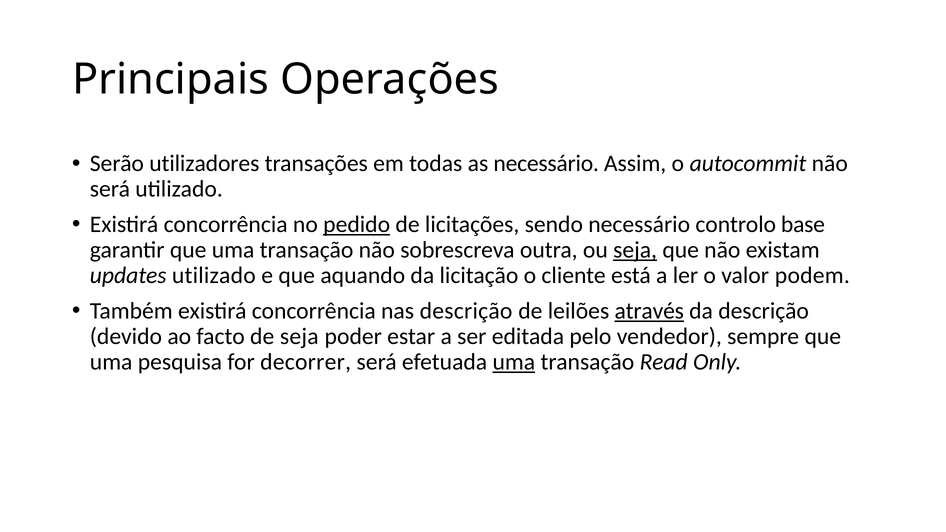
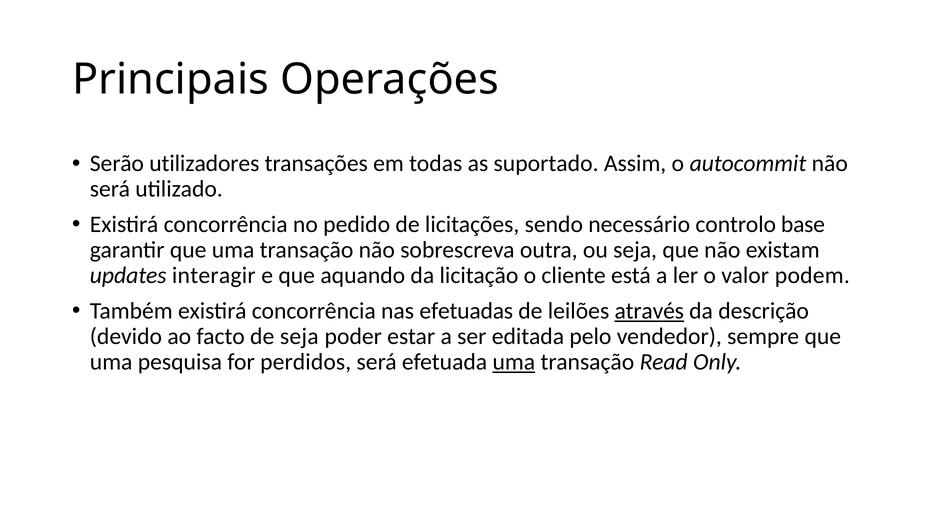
as necessário: necessário -> suportado (546, 164)
pedido underline: present -> none (357, 225)
seja underline: present -> none (635, 250)
updates utilizado: utilizado -> interagir (214, 276)
nas descrição: descrição -> efetuadas (466, 311)
decorrer: decorrer -> perdidos (306, 362)
